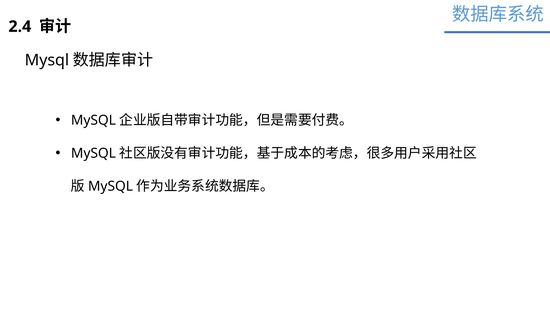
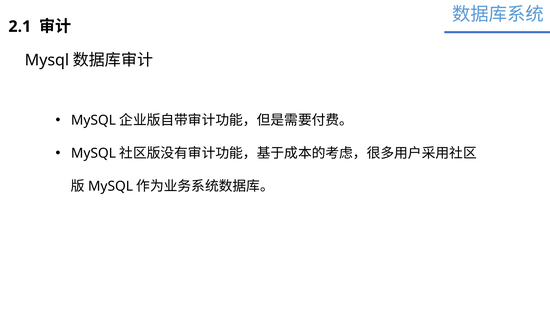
2.4: 2.4 -> 2.1 (20, 27)
